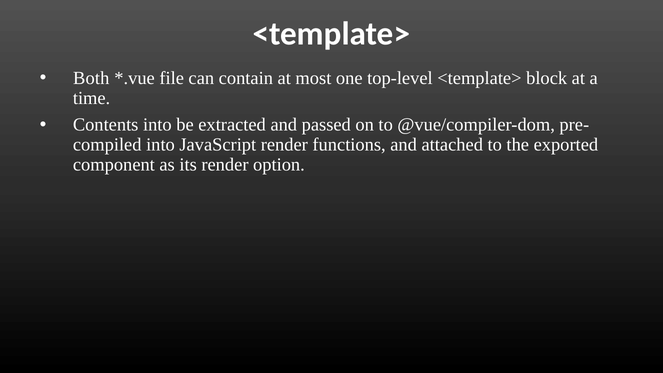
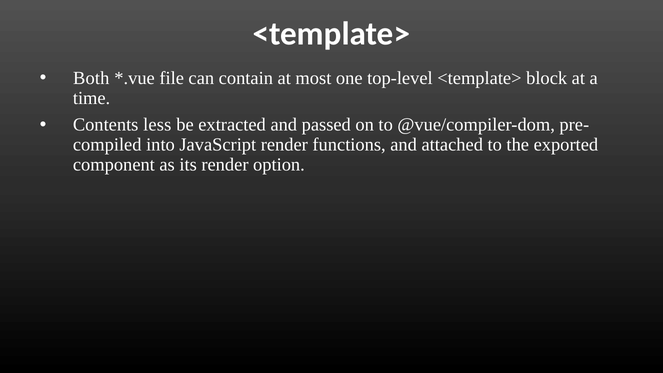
Contents into: into -> less (157, 125)
